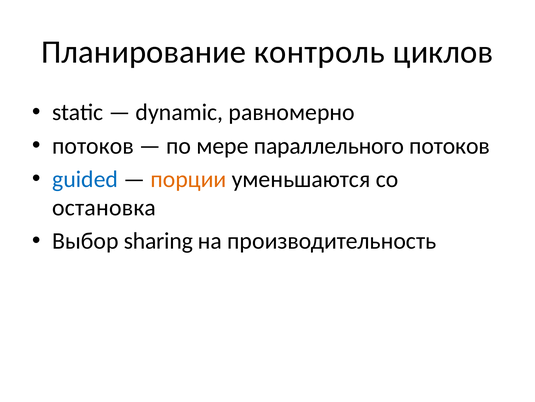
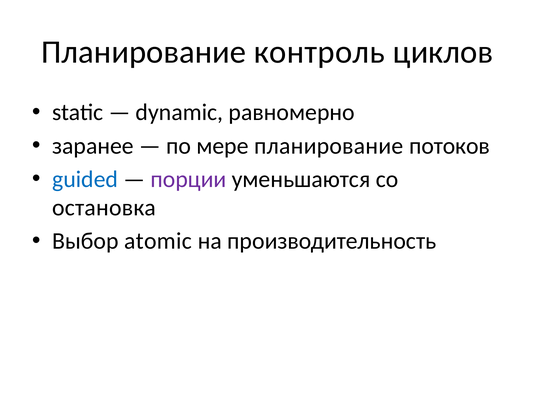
потоков: потоков -> заранее (93, 146)
мере параллельного: параллельного -> планирование (329, 146)
порции colour: orange -> purple (188, 179)
sharing: sharing -> atomic (158, 241)
